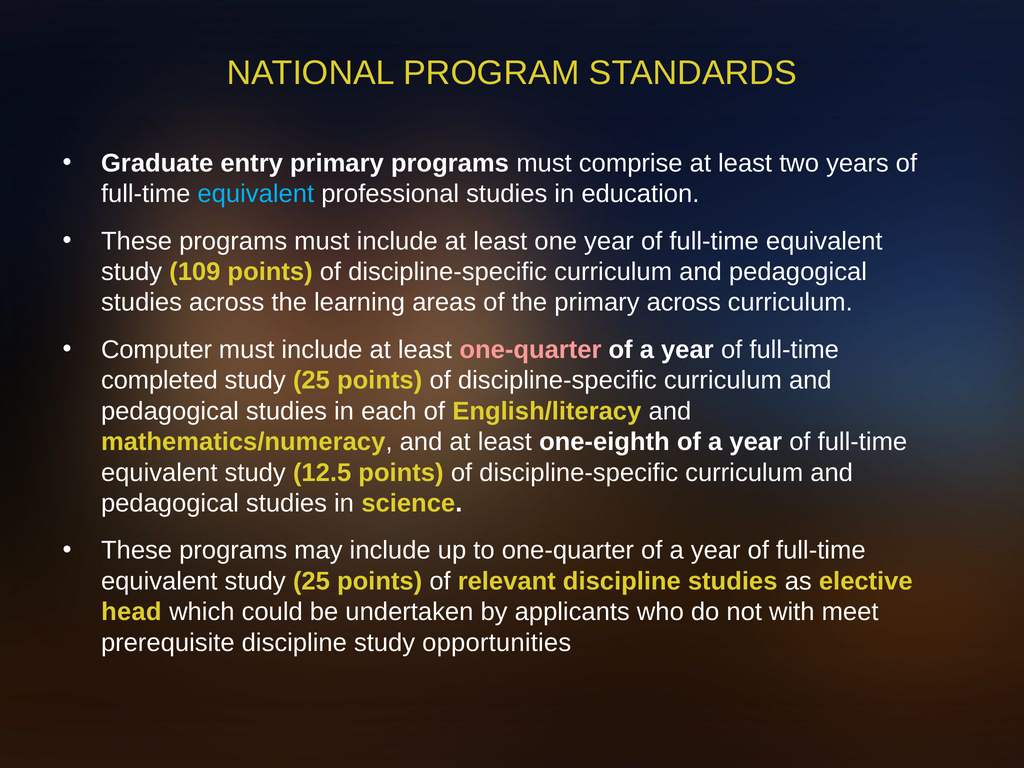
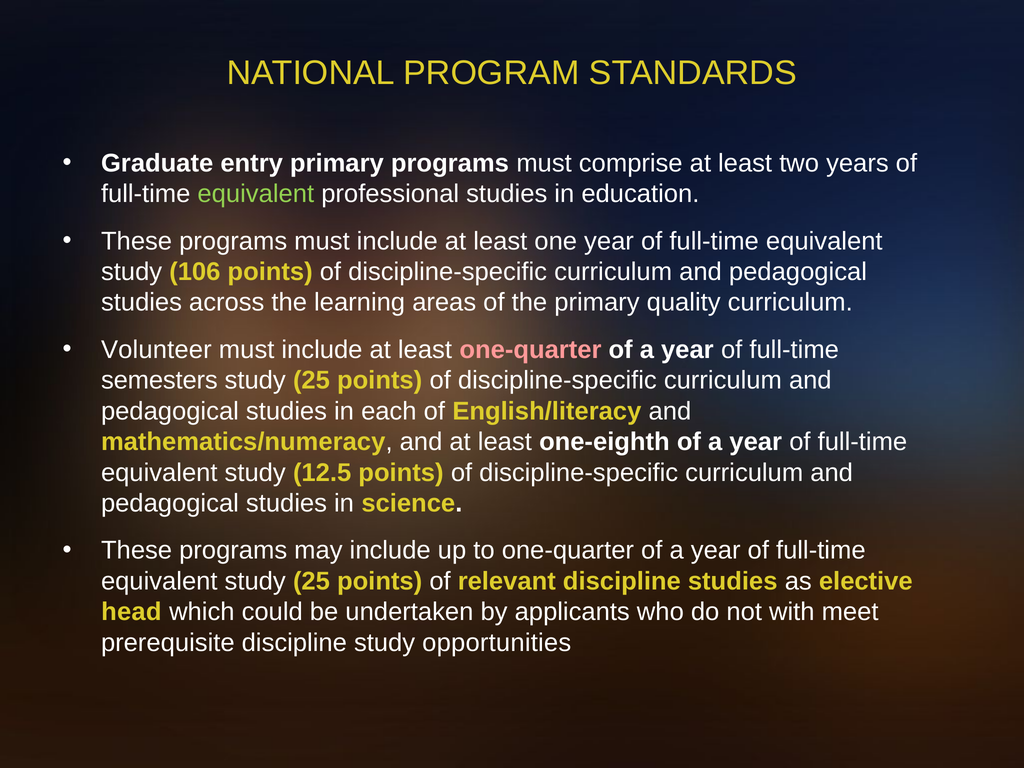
equivalent colour: light blue -> light green (256, 194)
109: 109 -> 106 (195, 272)
primary across: across -> quality (684, 303)
Computer: Computer -> Volunteer (156, 350)
completed: completed -> semesters (159, 380)
